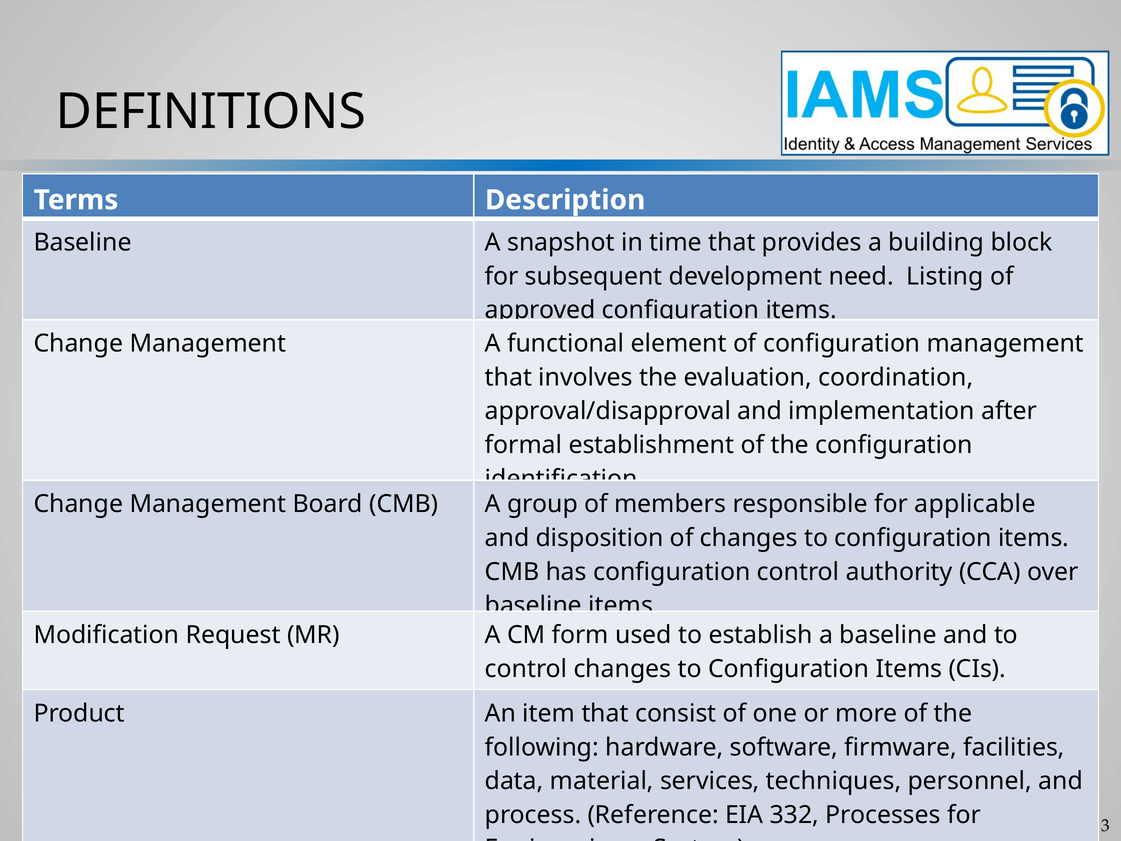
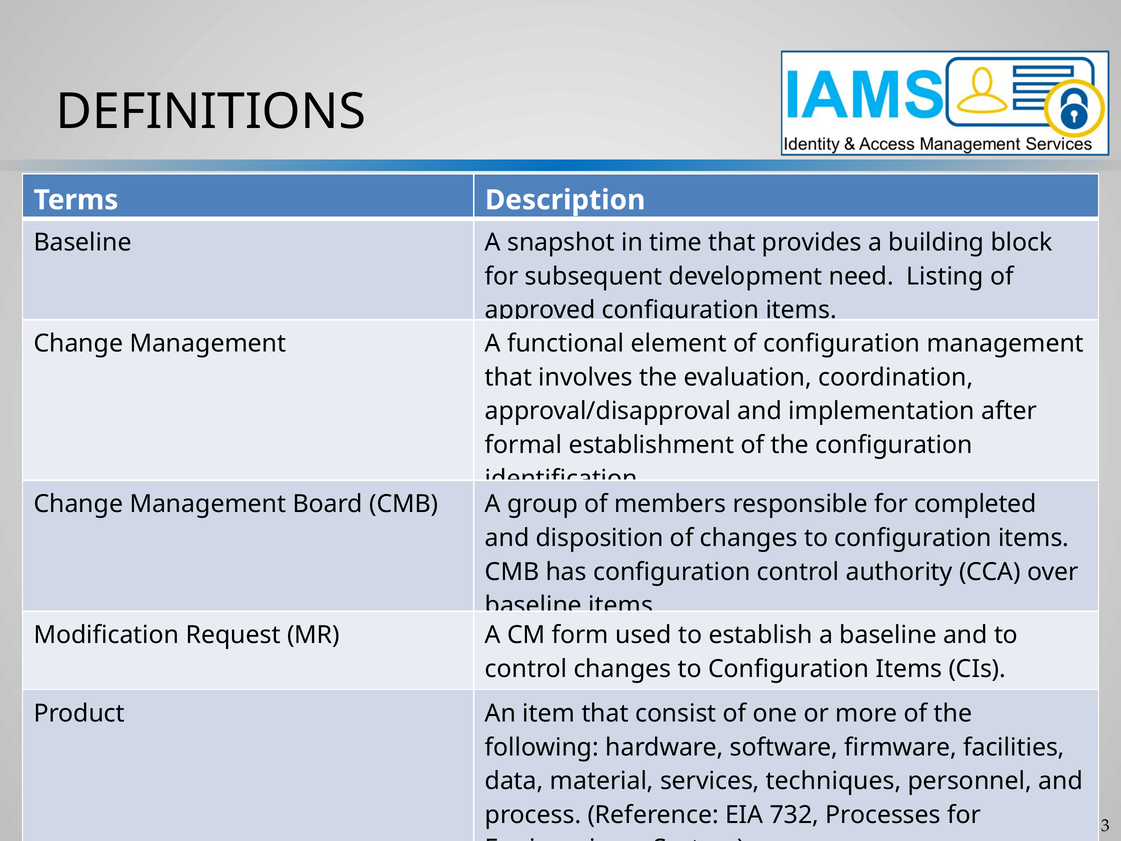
applicable: applicable -> completed (975, 504)
332: 332 -> 732 (794, 815)
